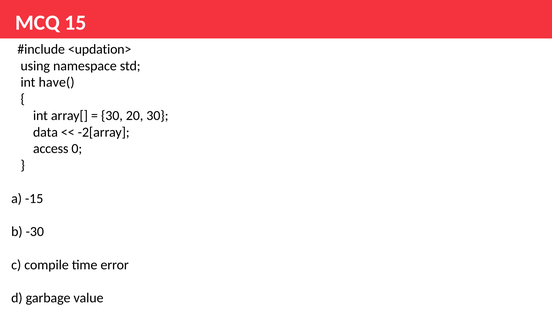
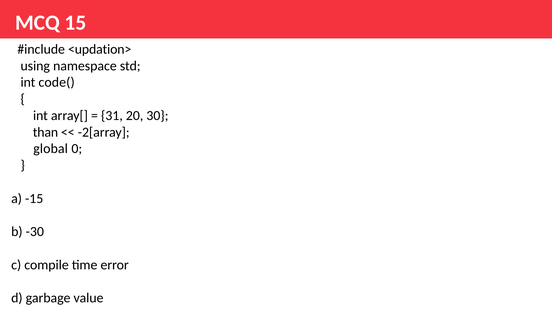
have(: have( -> code( (57, 82)
30: 30 -> 31 (112, 115)
data: data -> than (45, 132)
access: access -> global (51, 149)
